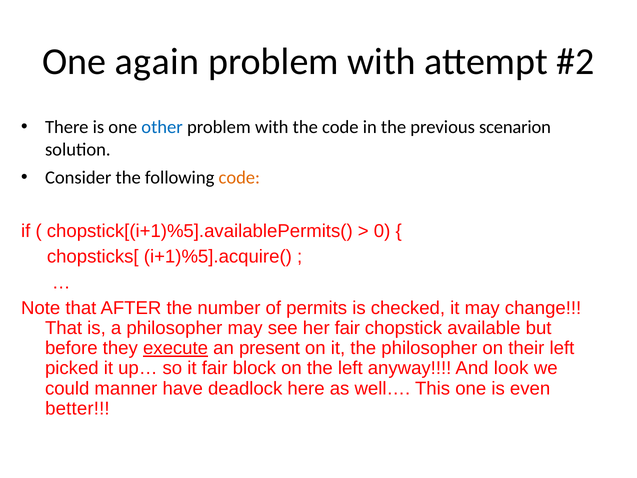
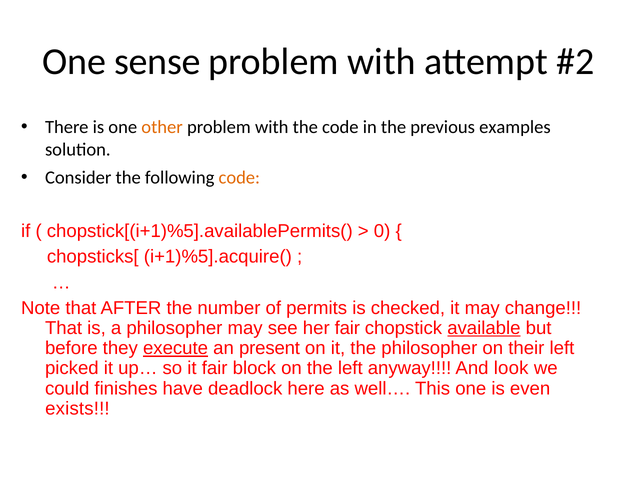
again: again -> sense (157, 62)
other colour: blue -> orange (162, 127)
scenarion: scenarion -> examples (515, 127)
available underline: none -> present (484, 328)
manner: manner -> finishes (126, 388)
better: better -> exists (77, 408)
